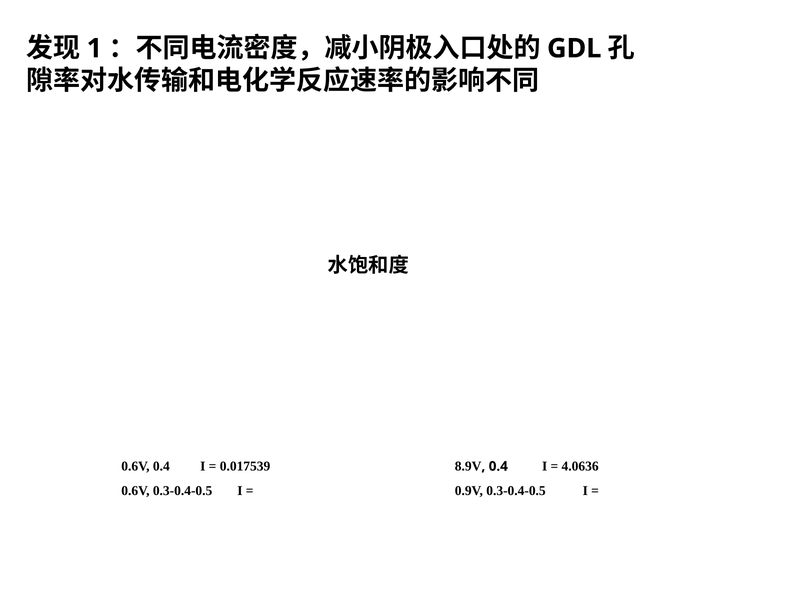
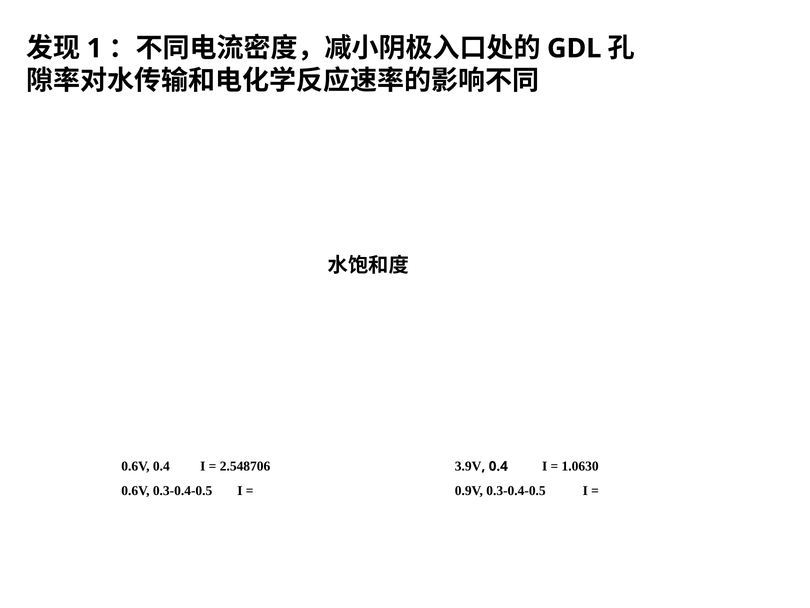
0.017539: 0.017539 -> 2.548706 (245, 466)
8.9V: 8.9V -> 3.9V (468, 466)
4.0636: 4.0636 -> 1.0630 (580, 466)
